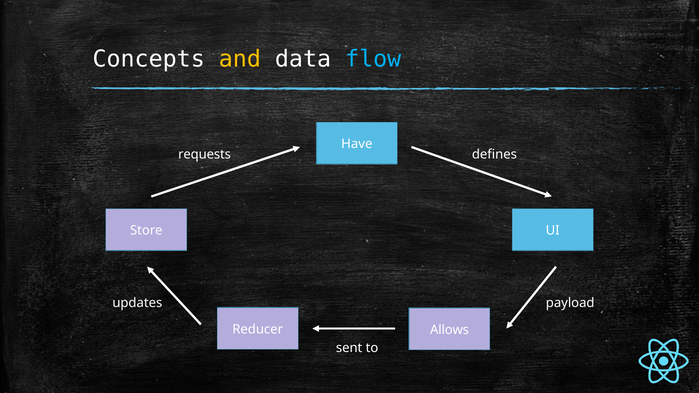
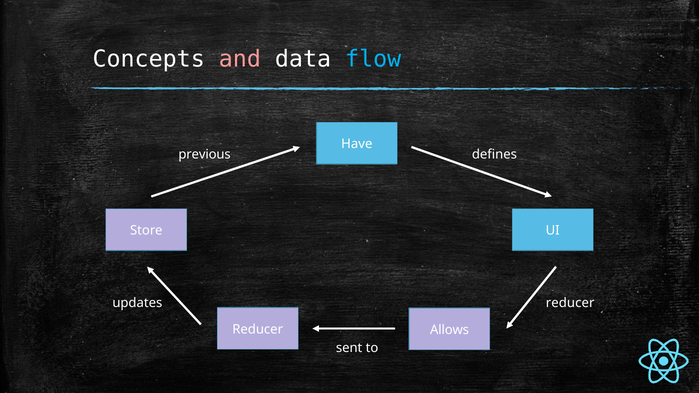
and colour: yellow -> pink (240, 59)
requests: requests -> previous (205, 154)
payload: payload -> reducer (570, 303)
